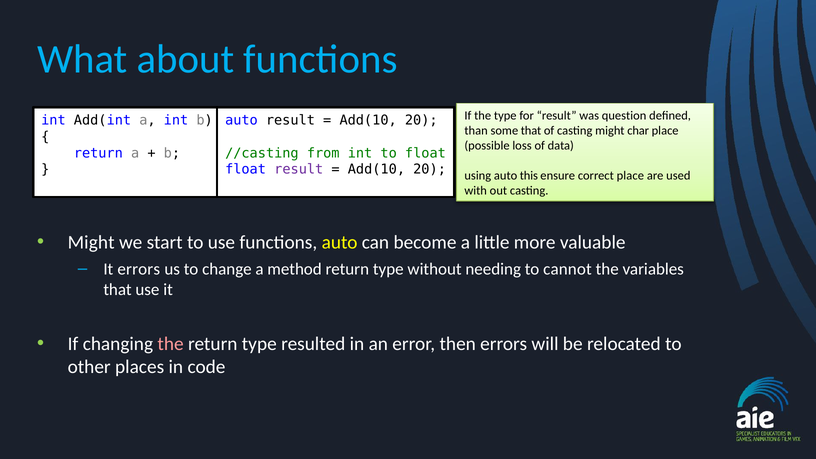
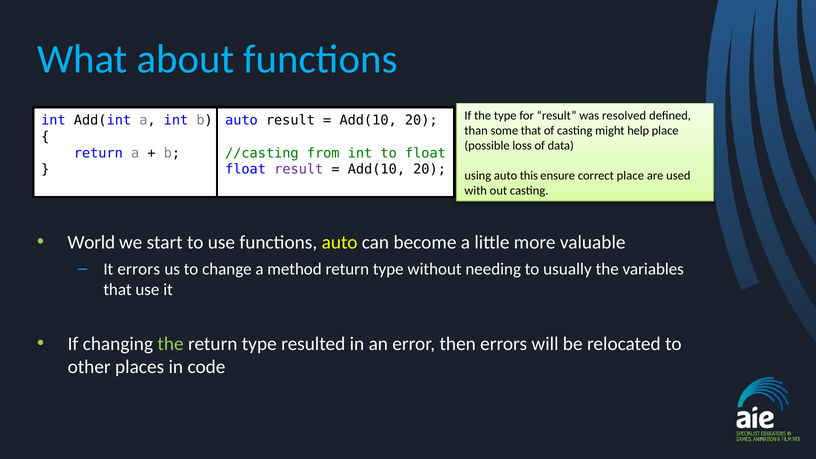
question: question -> resolved (624, 116)
char: char -> help (638, 131)
Might: Might -> World (91, 242)
cannot: cannot -> usually (567, 269)
the colour: pink -> light green (171, 344)
